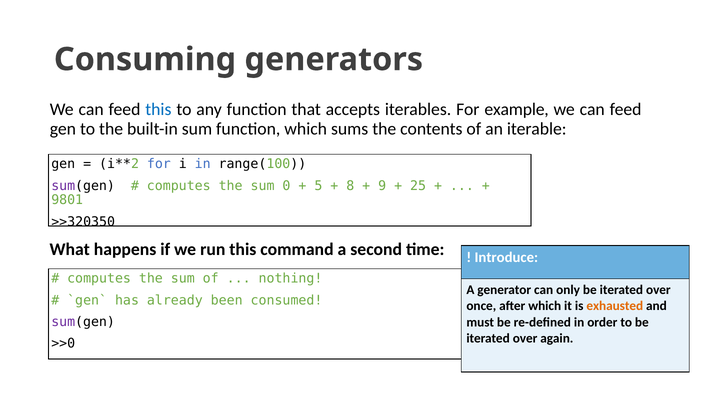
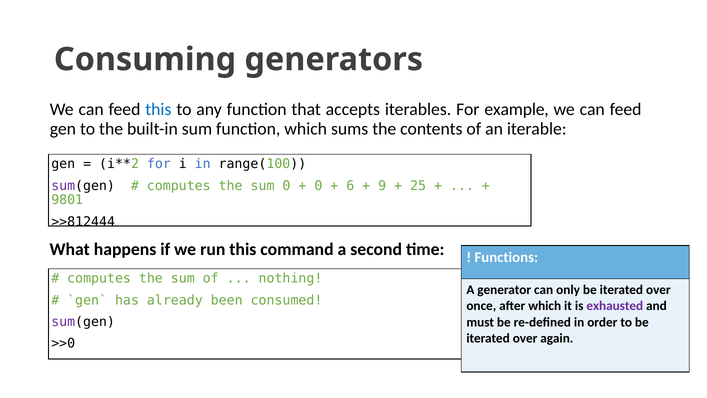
5: 5 -> 0 (318, 186)
8: 8 -> 6 (350, 186)
>>320350: >>320350 -> >>812444 (83, 222)
Introduce: Introduce -> Functions (506, 257)
exhausted colour: orange -> purple (615, 306)
